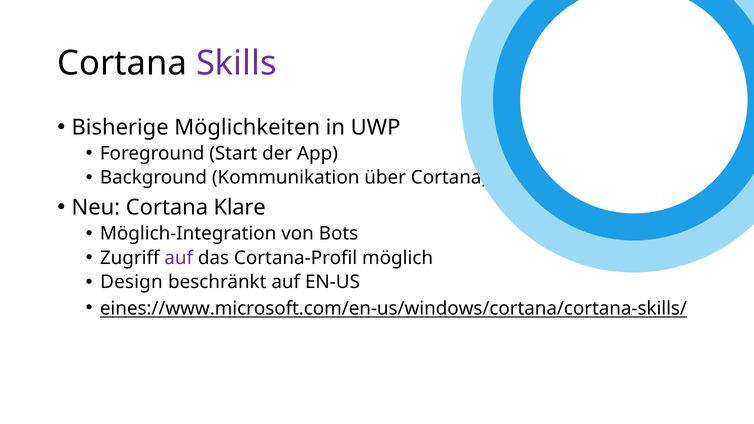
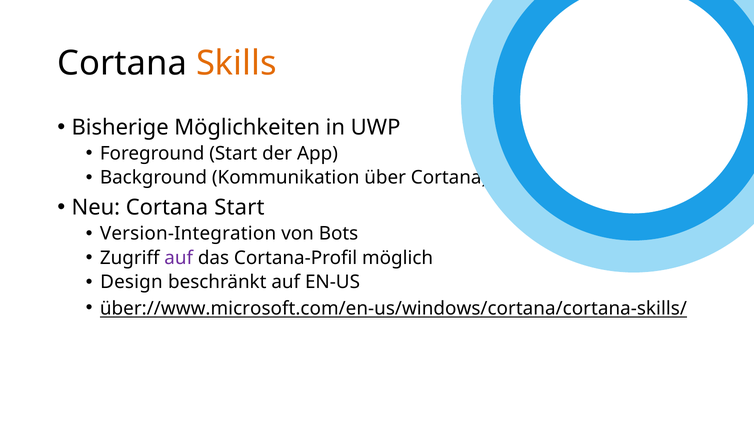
Skills colour: purple -> orange (236, 63)
Cortana Klare: Klare -> Start (239, 208)
Möglich-Integration: Möglich-Integration -> Version-Integration (188, 234)
eines://www.microsoft.com/en-us/windows/cortana/cortana-skills/: eines://www.microsoft.com/en-us/windows/cortana/cortana-skills/ -> über://www.microsoft.com/en-us/windows/cortana/cortana-skills/ (393, 309)
